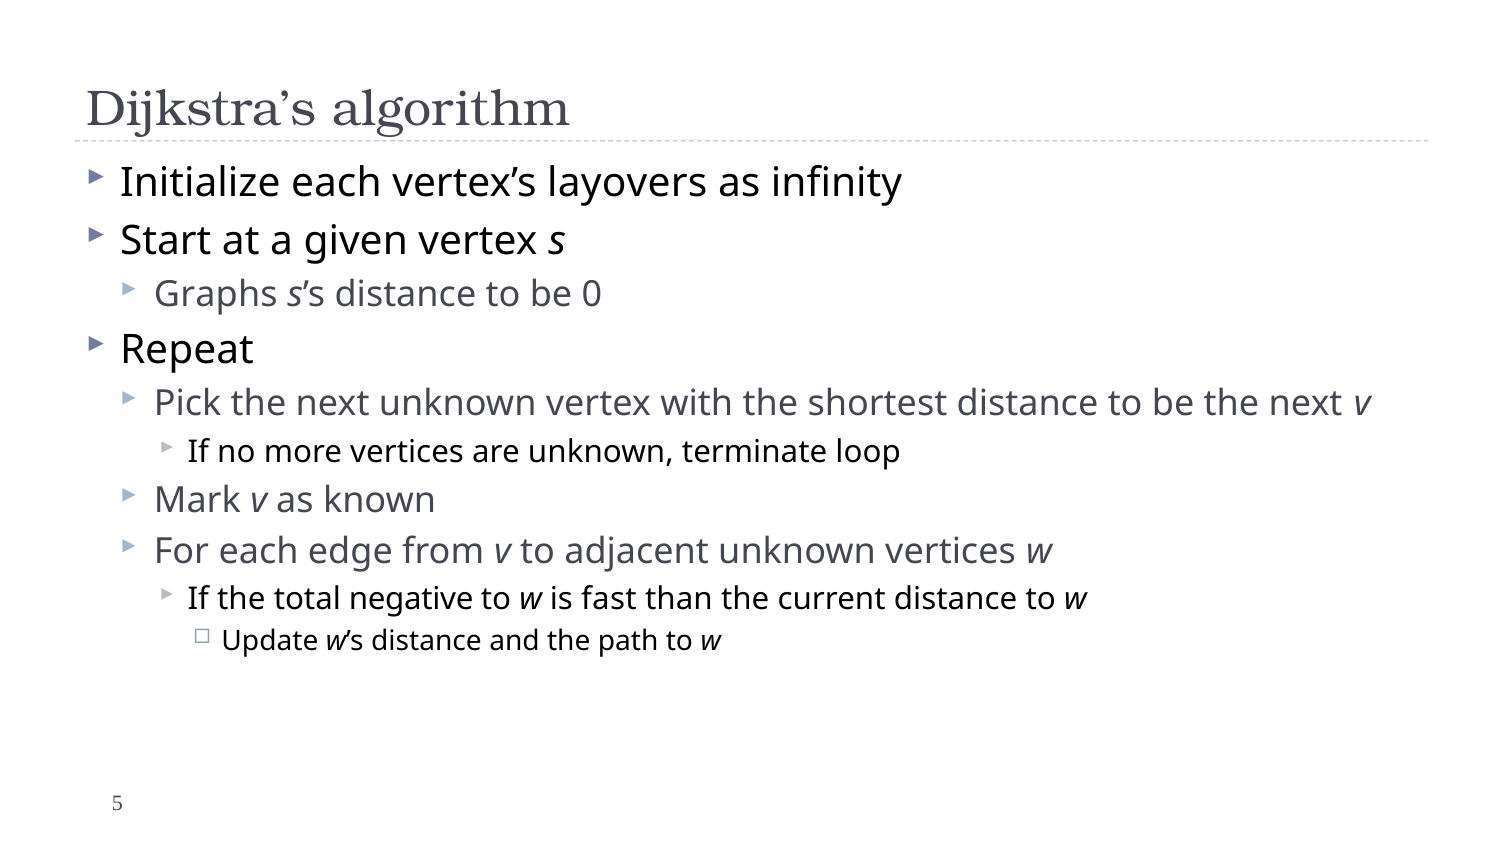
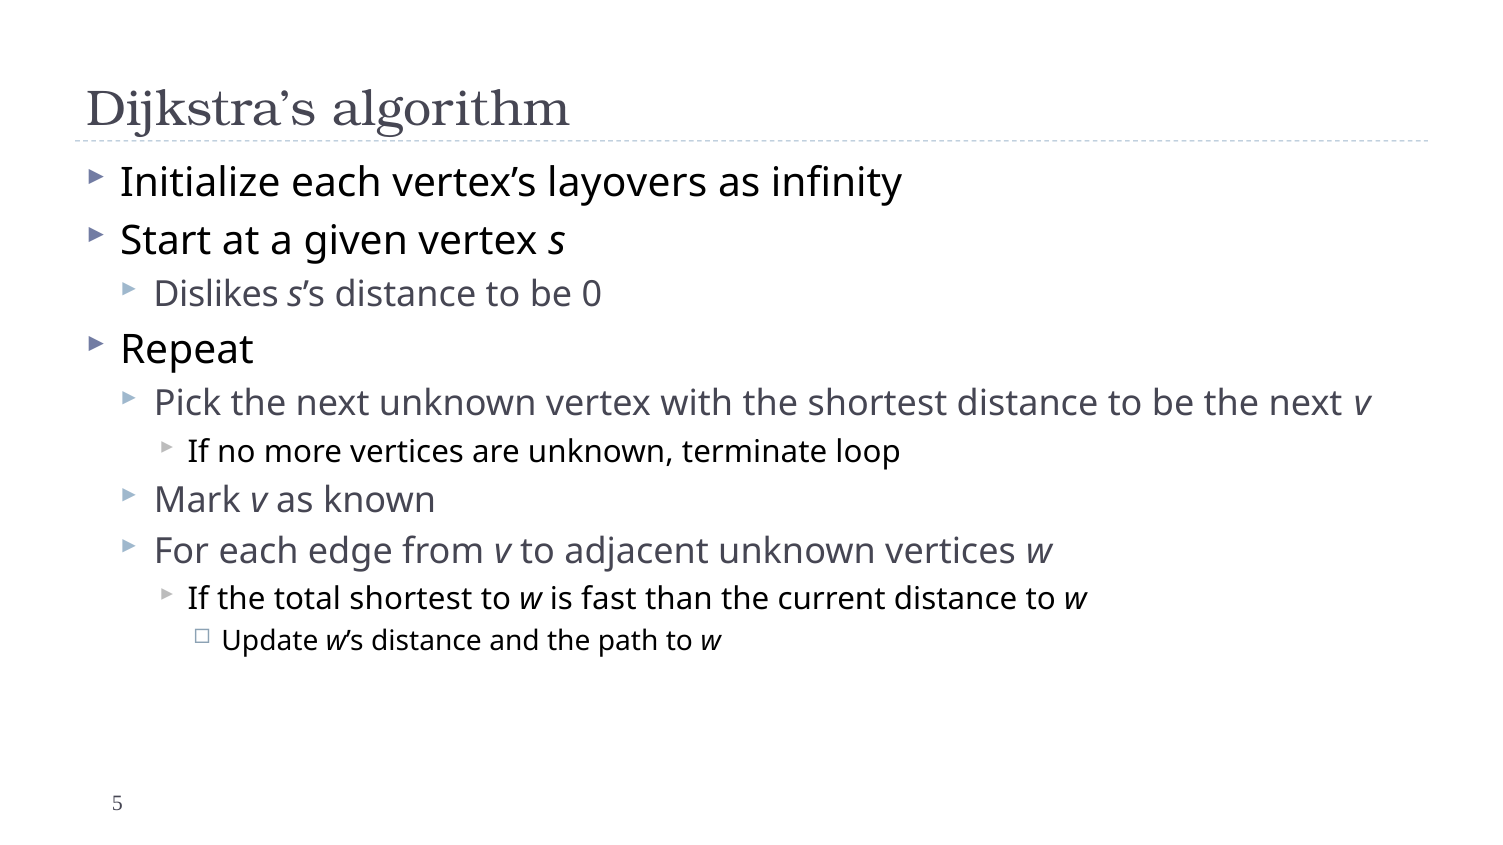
Graphs: Graphs -> Dislikes (216, 295)
total negative: negative -> shortest (411, 599)
